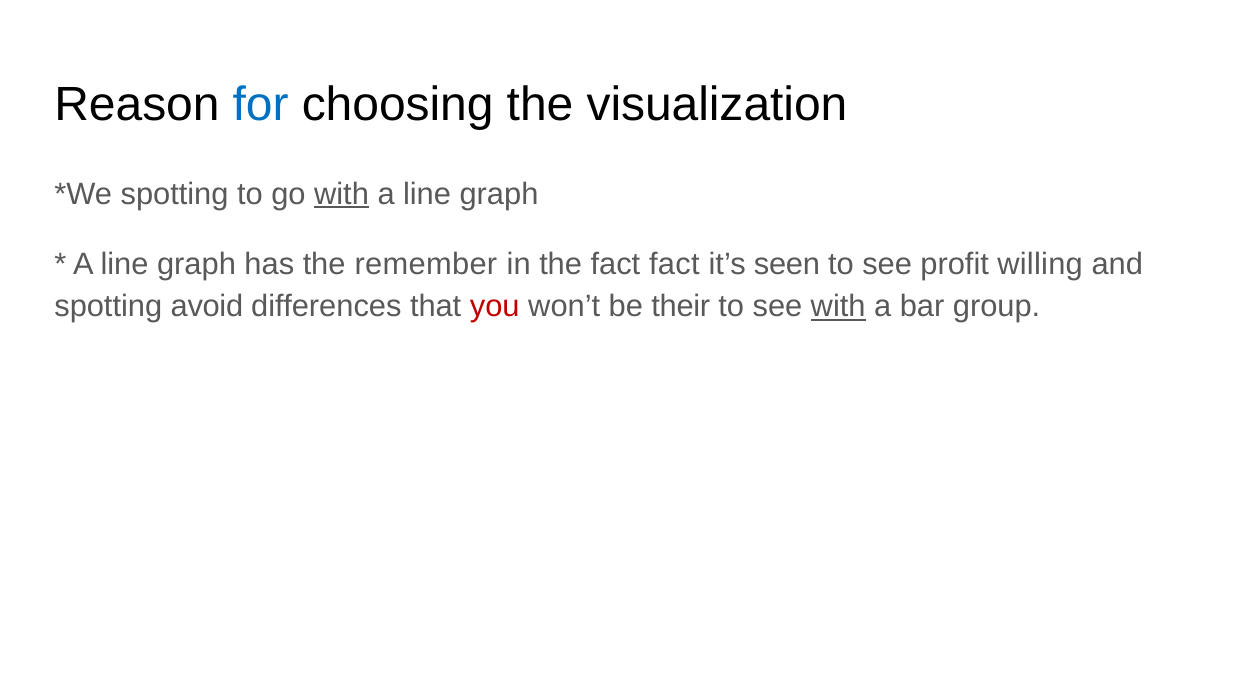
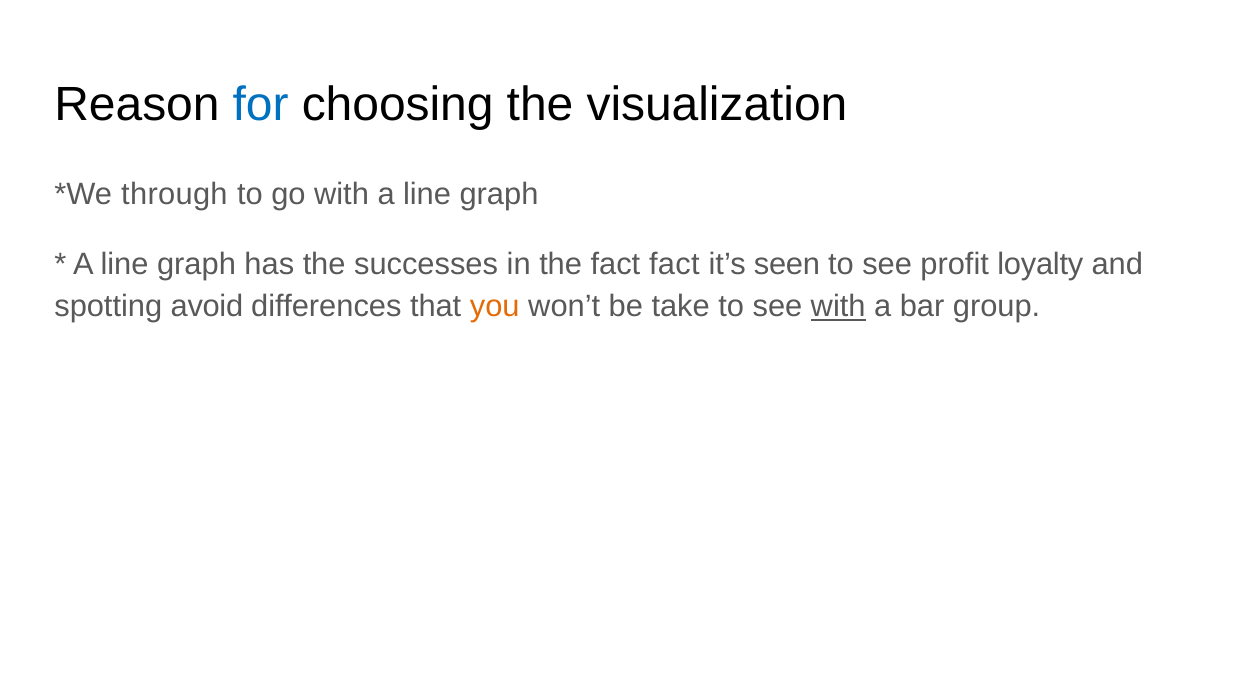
spotting: spotting -> through (174, 194)
with underline: present -> none (342, 194)
remember: remember -> successes (426, 264)
willing: willing -> loyalty (1040, 264)
you colour: red -> orange (495, 307)
their: their -> take (681, 307)
